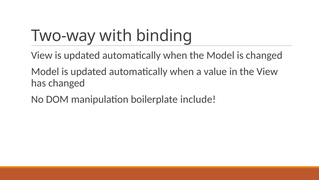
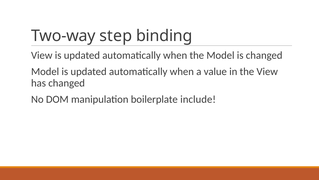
with: with -> step (116, 36)
